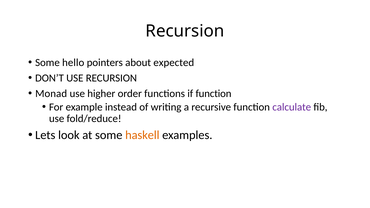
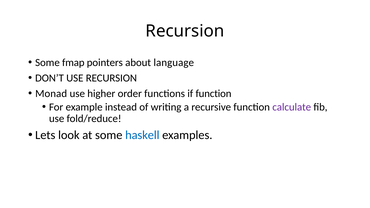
hello: hello -> fmap (73, 63)
expected: expected -> language (174, 63)
haskell colour: orange -> blue (142, 135)
